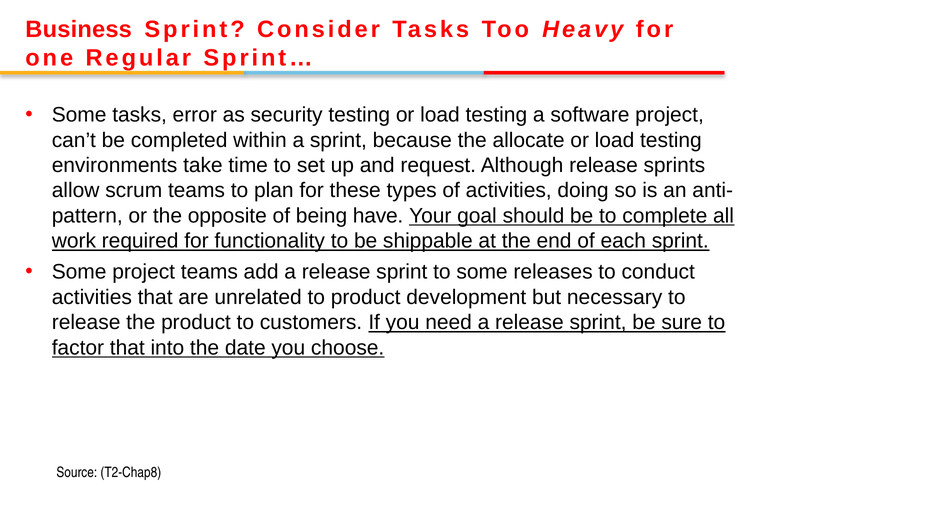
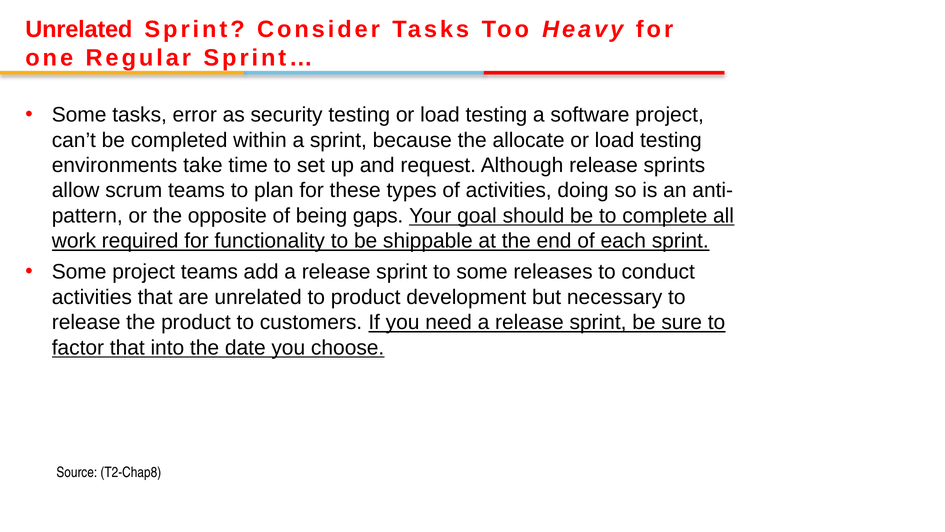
Business: Business -> Unrelated (79, 30)
have: have -> gaps (378, 216)
